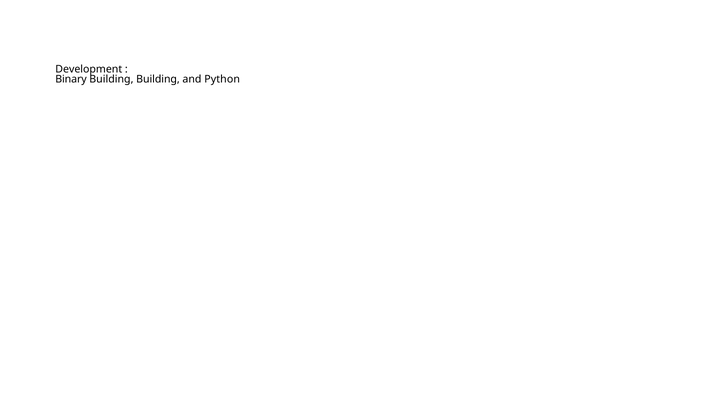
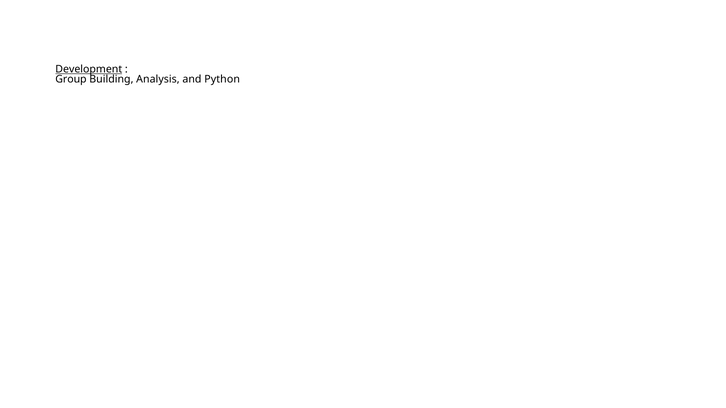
Development underline: none -> present (89, 69)
Binary: Binary -> Group (71, 79)
Building Building: Building -> Analysis (158, 79)
